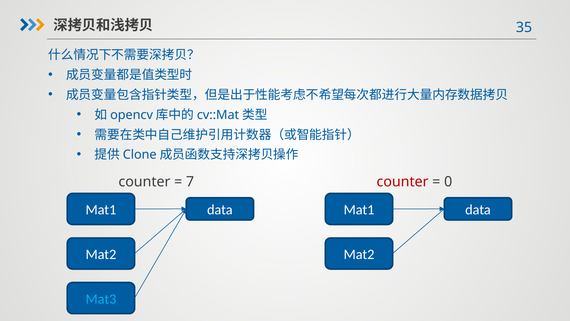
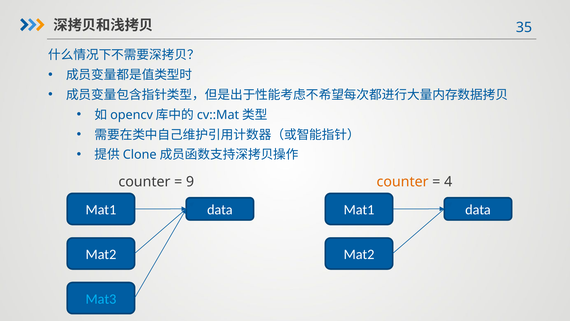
7: 7 -> 9 (190, 182)
counter colour: red -> orange (403, 182)
0: 0 -> 4 (448, 182)
